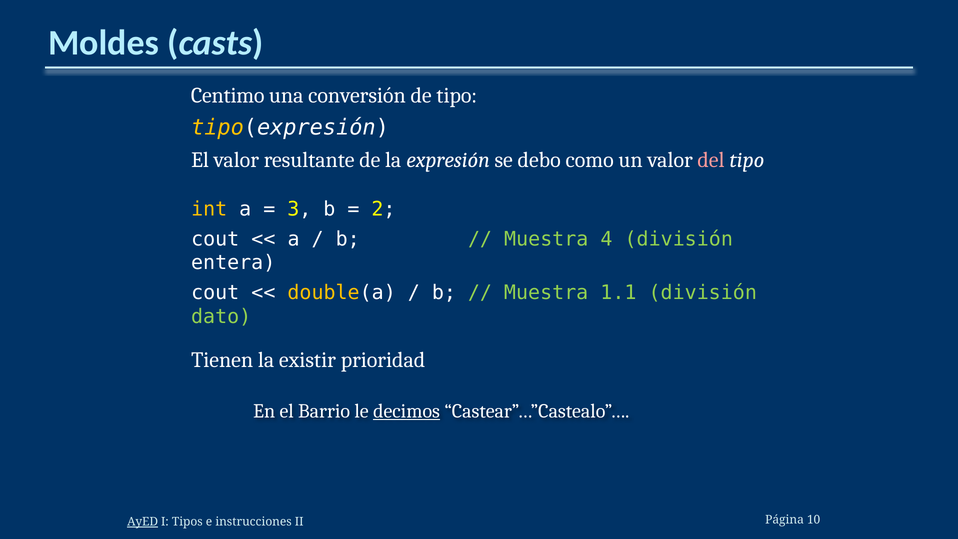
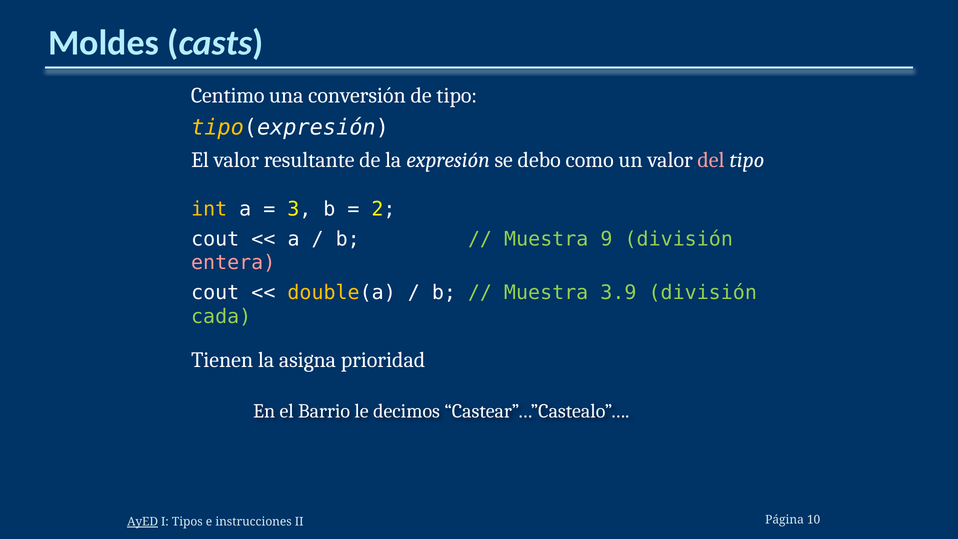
4: 4 -> 9 (606, 239)
entera colour: white -> pink (233, 263)
1.1: 1.1 -> 3.9 (618, 293)
dato: dato -> cada (221, 317)
existir: existir -> asigna (308, 360)
decimos underline: present -> none (407, 411)
